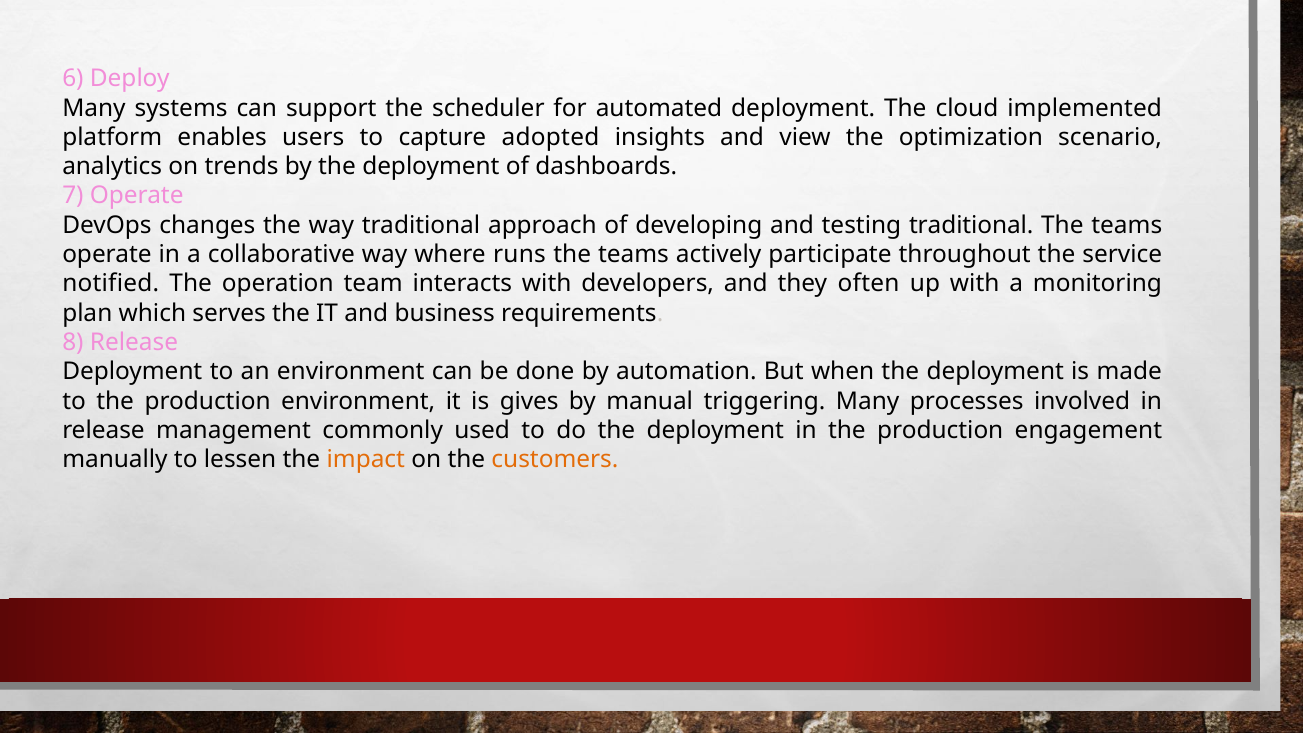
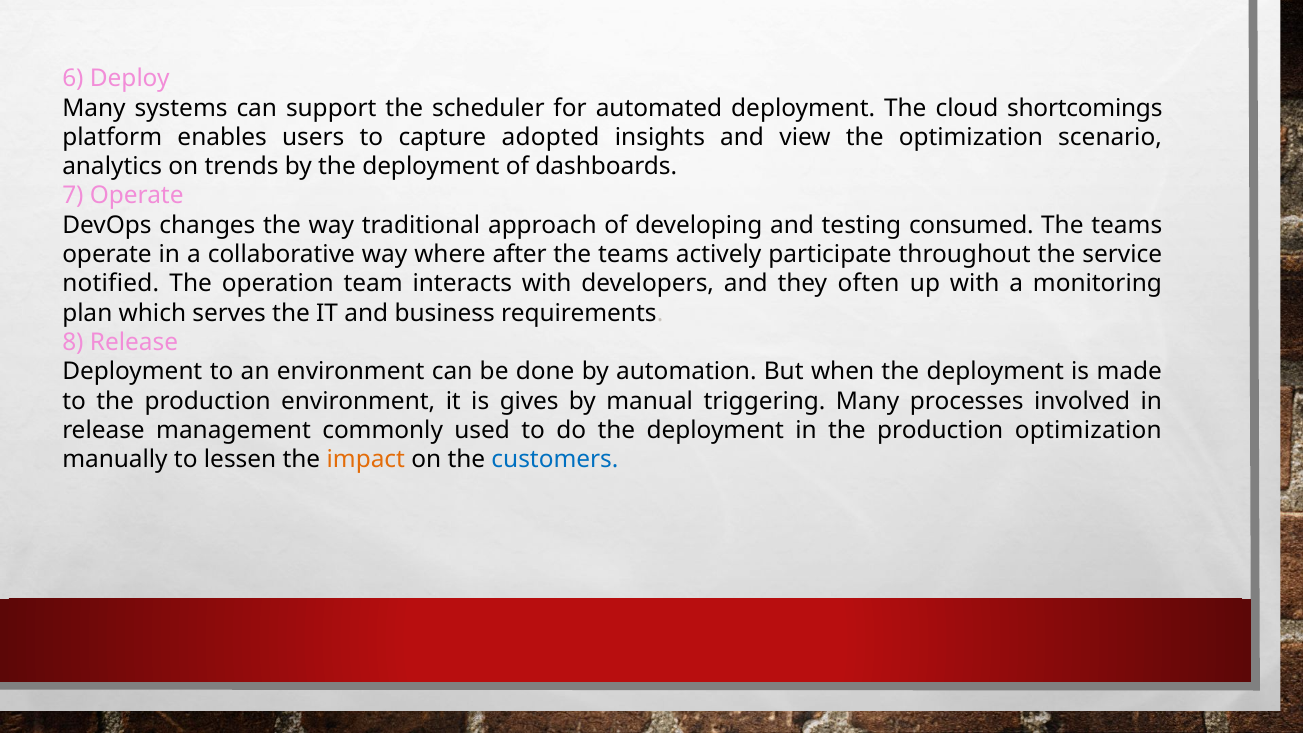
implemented: implemented -> shortcomings (1085, 108)
testing traditional: traditional -> consumed (971, 225)
runs: runs -> after (520, 255)
production engagement: engagement -> optimization (1088, 430)
customers colour: orange -> blue (555, 460)
